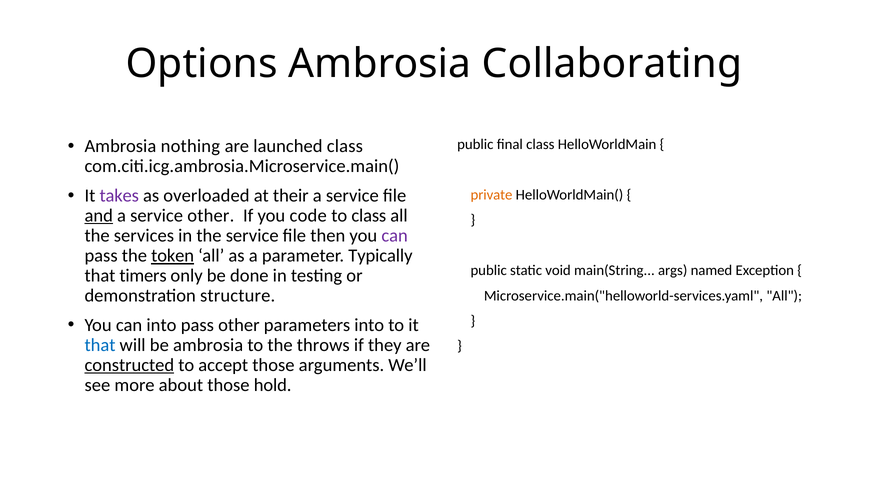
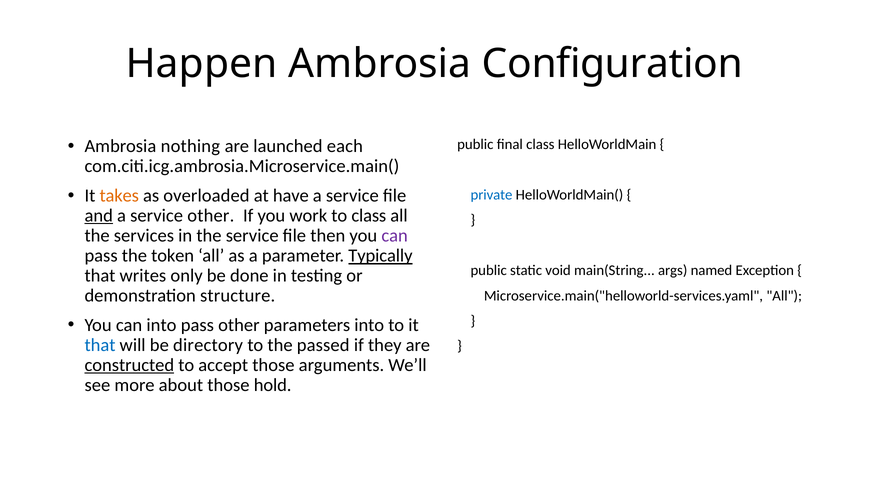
Options: Options -> Happen (202, 64)
Collaborating: Collaborating -> Configuration (612, 64)
launched class: class -> each (345, 147)
takes colour: purple -> orange (119, 196)
their: their -> have (291, 196)
private colour: orange -> blue (492, 195)
code: code -> work (308, 216)
token underline: present -> none (173, 256)
Typically underline: none -> present (380, 256)
timers: timers -> writes (143, 276)
be ambrosia: ambrosia -> directory (208, 346)
throws: throws -> passed (323, 346)
